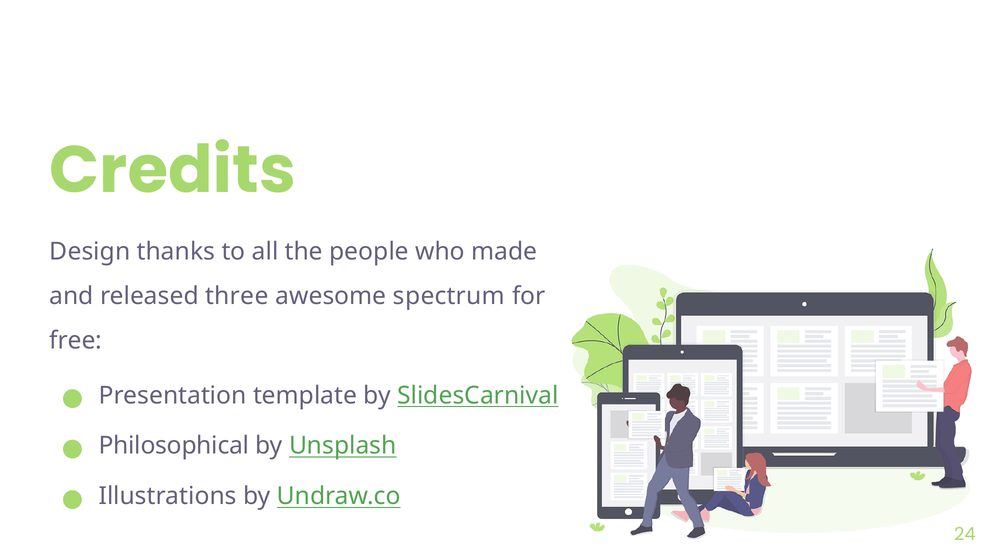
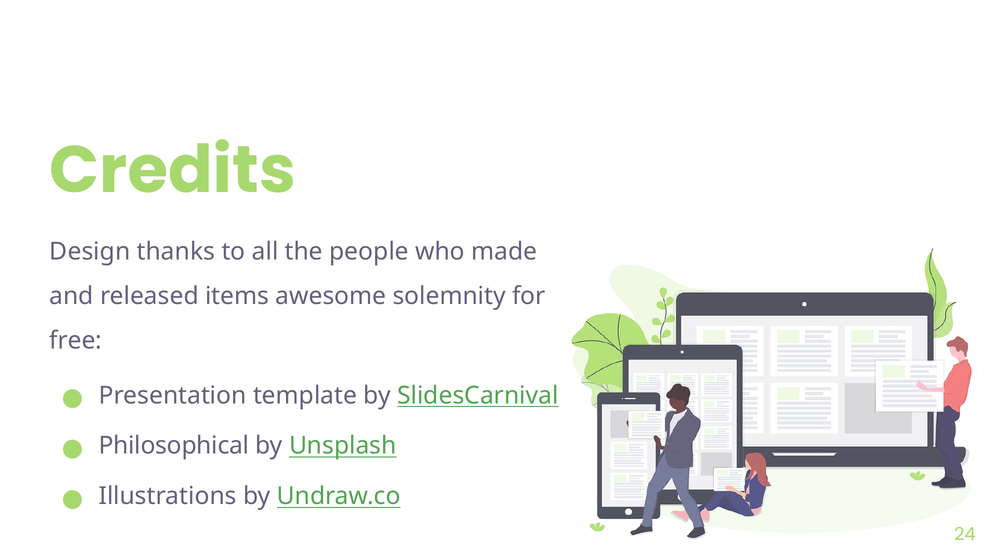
three: three -> items (237, 296)
spectrum: spectrum -> solemnity (449, 296)
